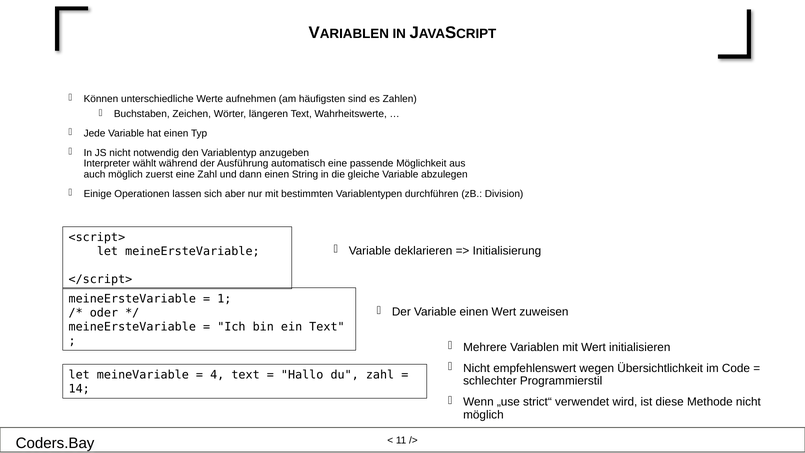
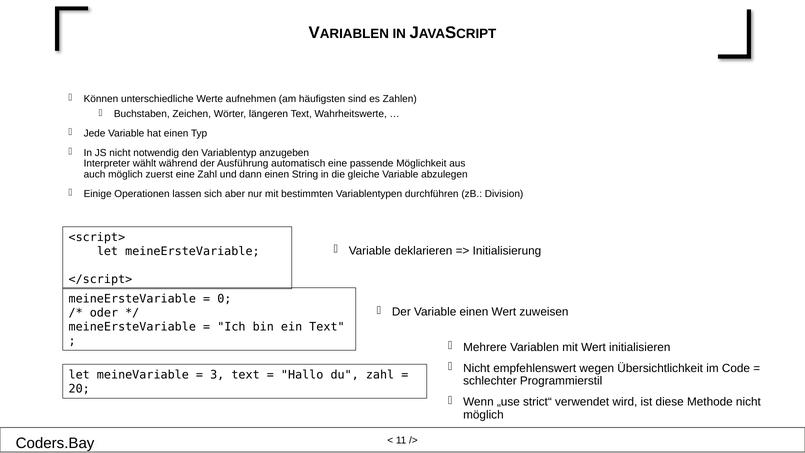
1: 1 -> 0 (224, 299)
4: 4 -> 3 (217, 375)
14: 14 -> 20 (79, 389)
